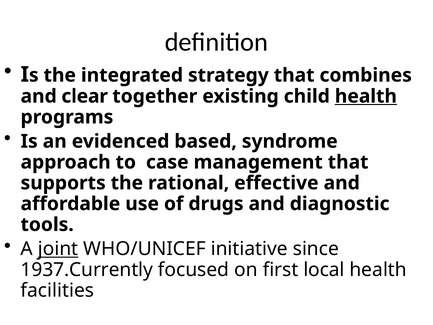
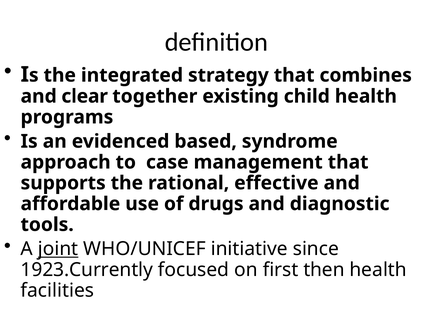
health underline: present -> none (366, 96)
1937.Currently: 1937.Currently -> 1923.Currently (87, 269)
local: local -> then (324, 269)
